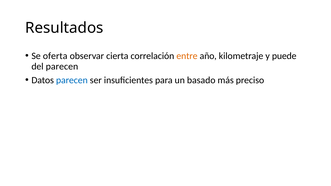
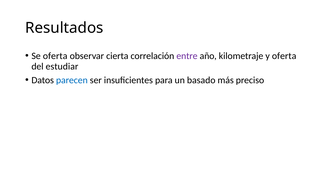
entre colour: orange -> purple (187, 56)
y puede: puede -> oferta (284, 56)
del parecen: parecen -> estudiar (62, 66)
